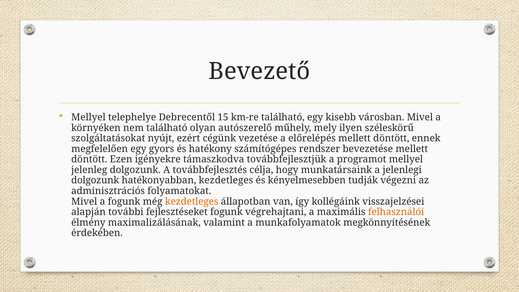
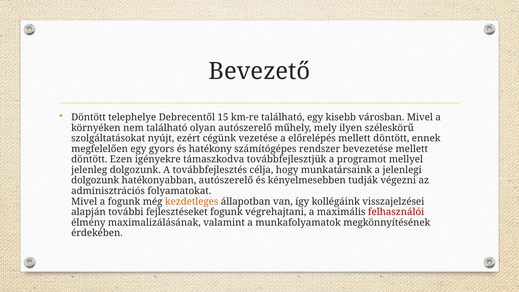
Mellyel: Mellyel -> Döntött (88, 117)
hatékonyabban kezdetleges: kezdetleges -> autószerelő (226, 180)
felhasználói colour: orange -> red (396, 212)
